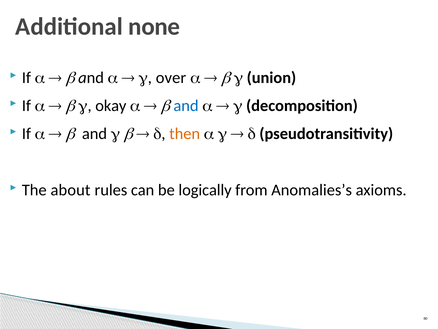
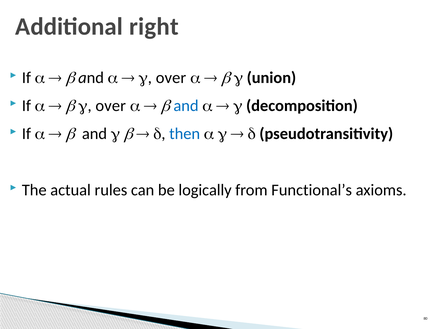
none: none -> right (154, 27)
okay: okay -> over (111, 106)
then colour: orange -> blue (185, 134)
about: about -> actual (71, 190)
Anomalies’s: Anomalies’s -> Functional’s (312, 190)
